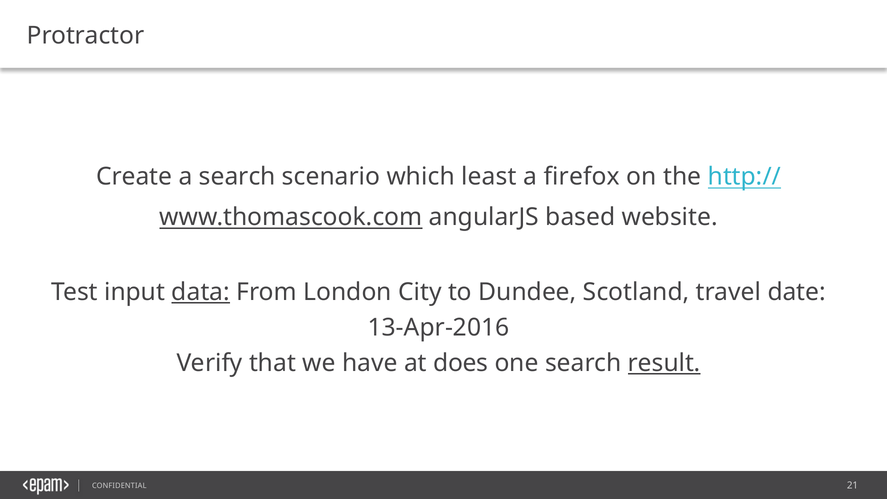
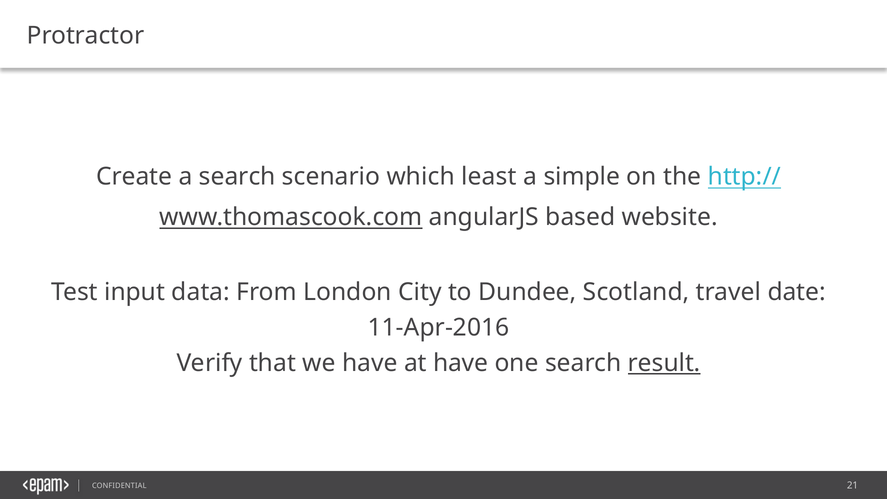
firefox: firefox -> simple (582, 177)
data underline: present -> none (201, 292)
13-Apr-2016: 13-Apr-2016 -> 11-Apr-2016 (439, 328)
at does: does -> have (461, 363)
